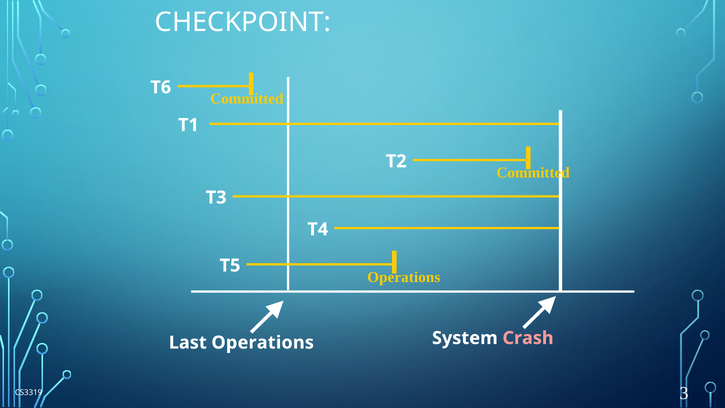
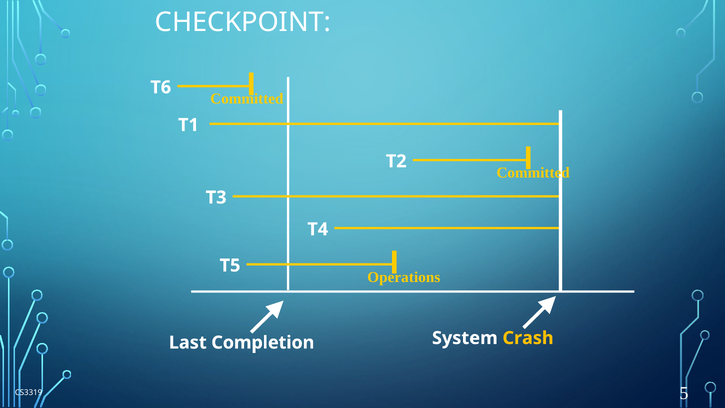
Last Operations: Operations -> Completion (263, 342)
Crash colour: pink -> yellow (528, 338)
3: 3 -> 5 (684, 393)
